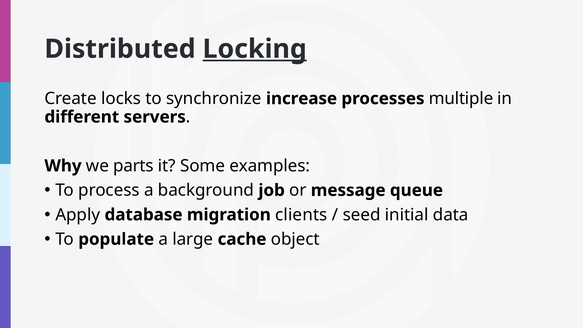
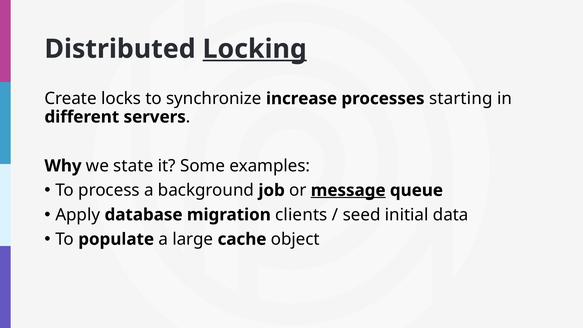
multiple: multiple -> starting (461, 99)
parts: parts -> state (133, 166)
message underline: none -> present (348, 190)
